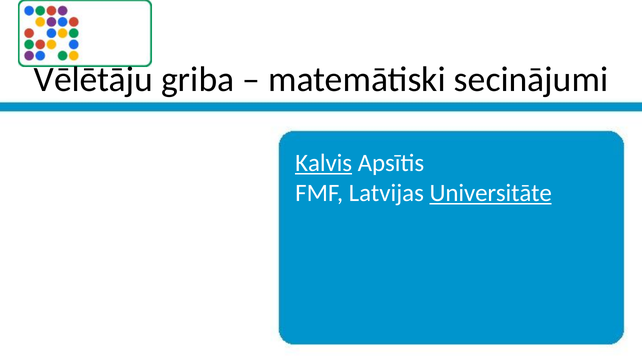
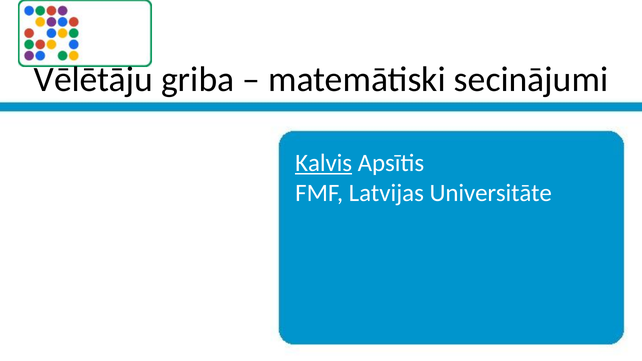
Universitāte underline: present -> none (491, 193)
